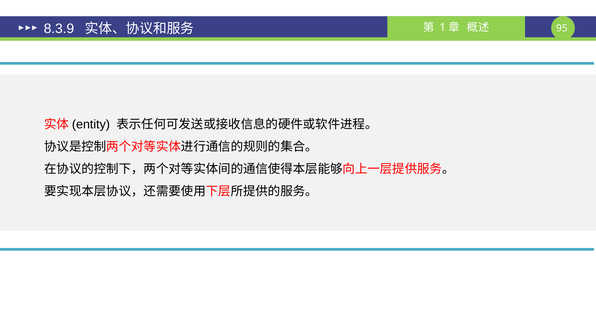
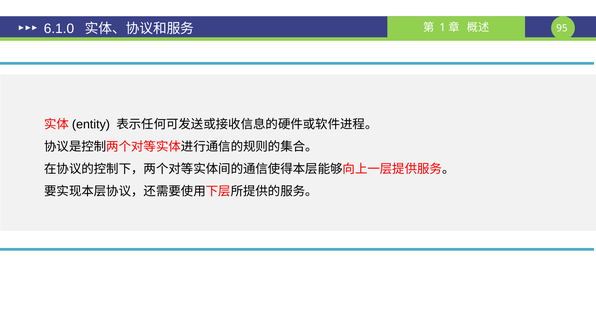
8.3.9: 8.3.9 -> 6.1.0 (59, 29)
